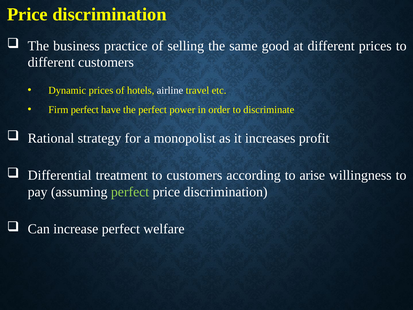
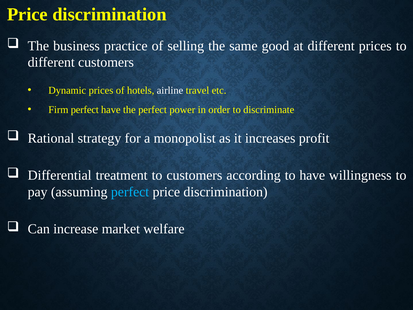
to arise: arise -> have (312, 175)
perfect colour: light green -> light blue (130, 192)
increase perfect: perfect -> market (121, 229)
